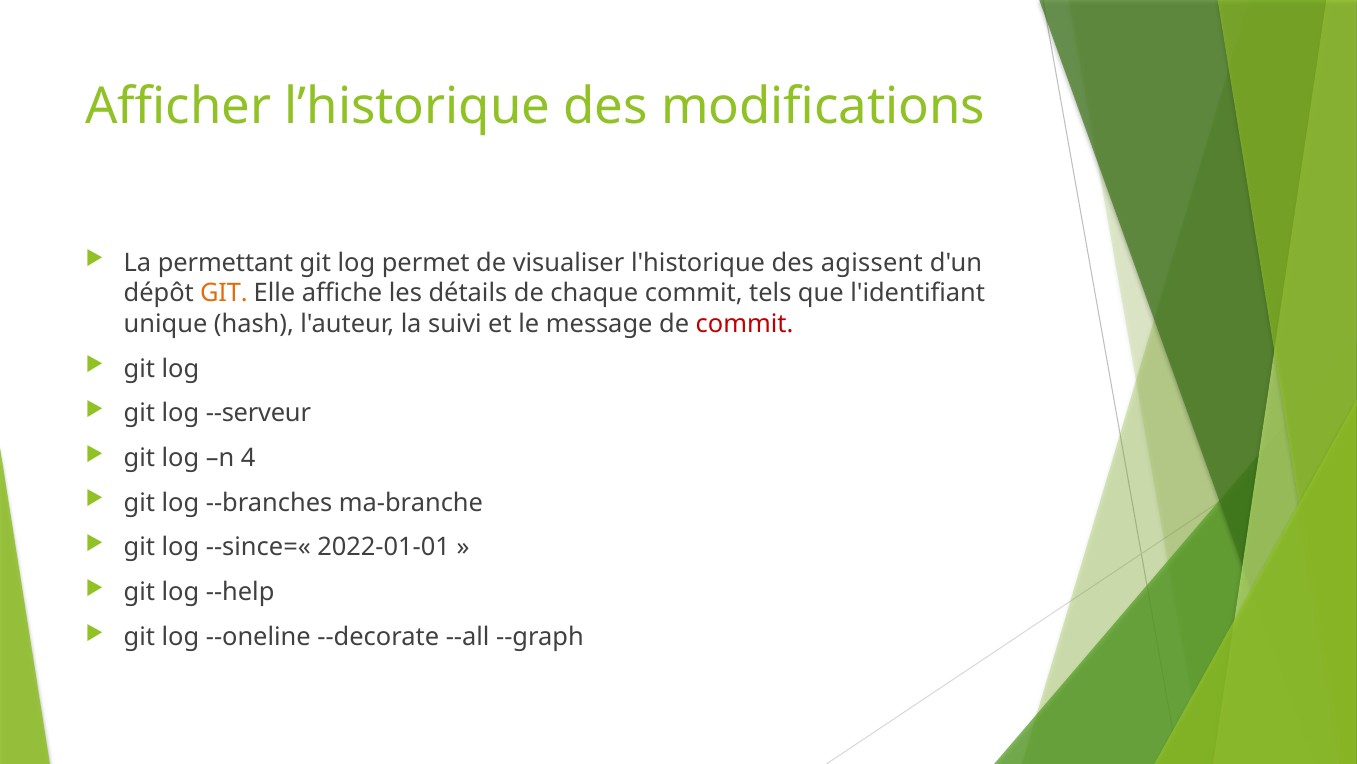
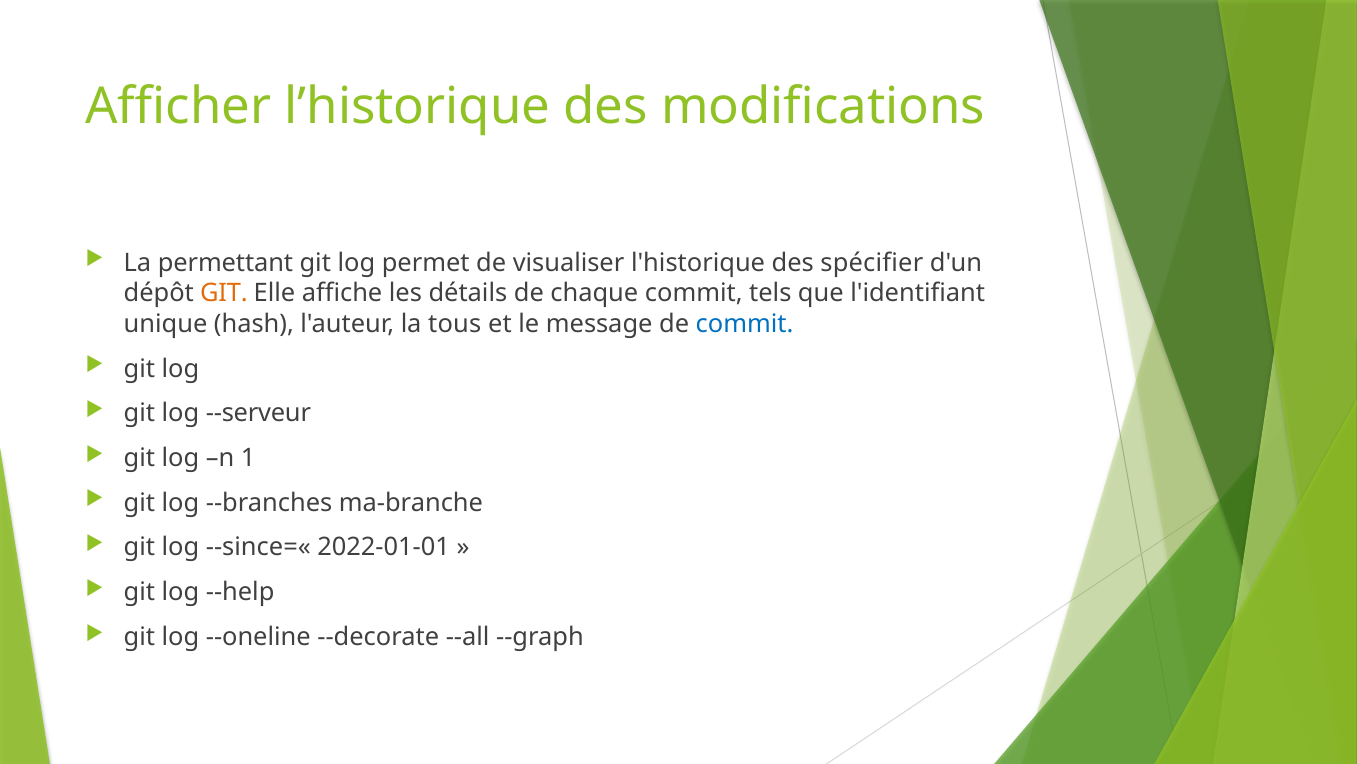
agissent: agissent -> spécifier (872, 263)
suivi: suivi -> tous (455, 324)
commit colour: red -> blue (745, 324)
4: 4 -> 1 (248, 458)
